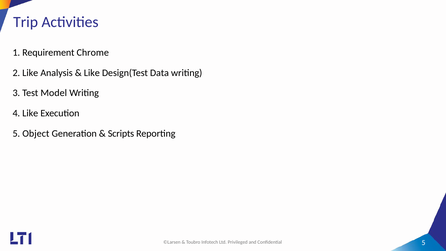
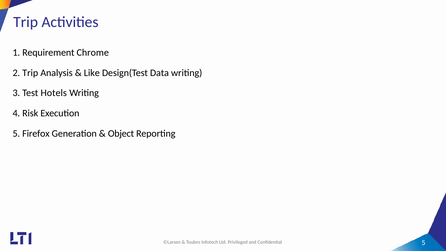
2 Like: Like -> Trip (30, 73)
Model: Model -> Hotels (54, 93)
4 Like: Like -> Risk (30, 113)
Object: Object -> Firefox (36, 133)
Scripts: Scripts -> Object (121, 133)
